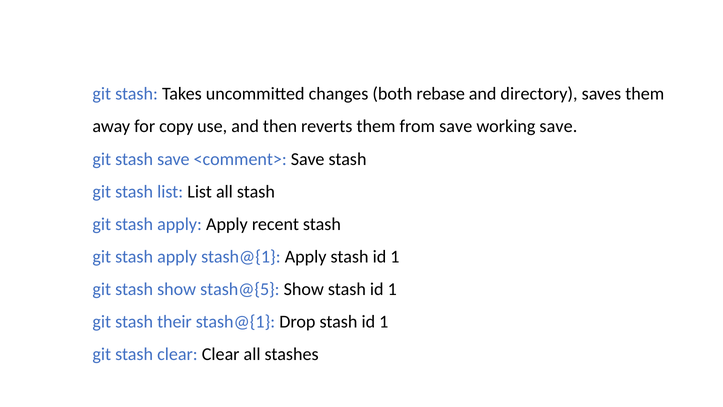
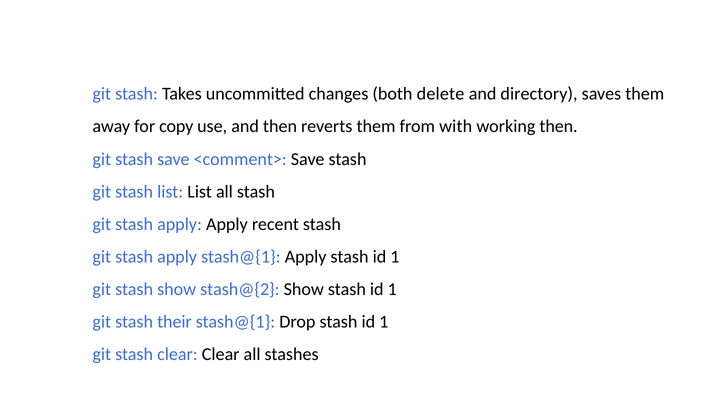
rebase: rebase -> delete (441, 94)
from save: save -> with (456, 126)
working save: save -> then (559, 126)
stash@{5: stash@{5 -> stash@{2 (240, 289)
